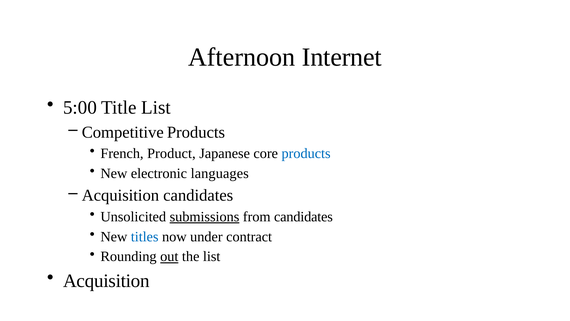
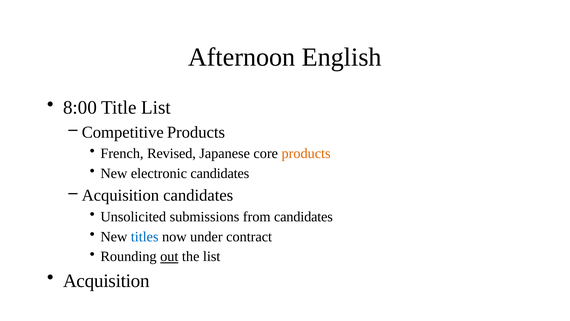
Internet: Internet -> English (342, 57)
5:00: 5:00 -> 8:00 (80, 107)
Product: Product -> Revised (171, 153)
products colour: blue -> orange (306, 153)
electronic languages: languages -> candidates (220, 173)
submissions underline: present -> none (204, 216)
